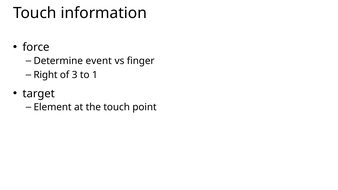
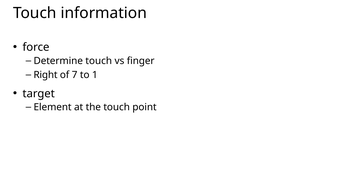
Determine event: event -> touch (99, 61)
3: 3 -> 7 (75, 75)
